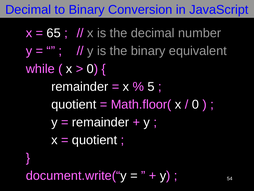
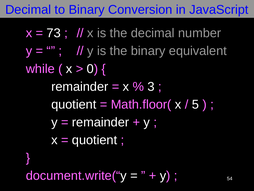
65: 65 -> 73 (54, 33)
5: 5 -> 3 (151, 86)
0: 0 -> 5 (195, 104)
